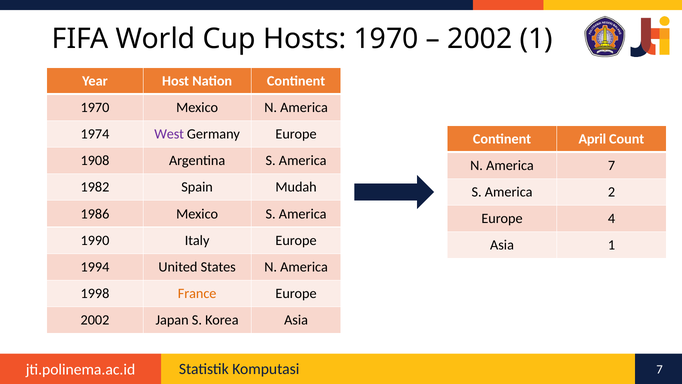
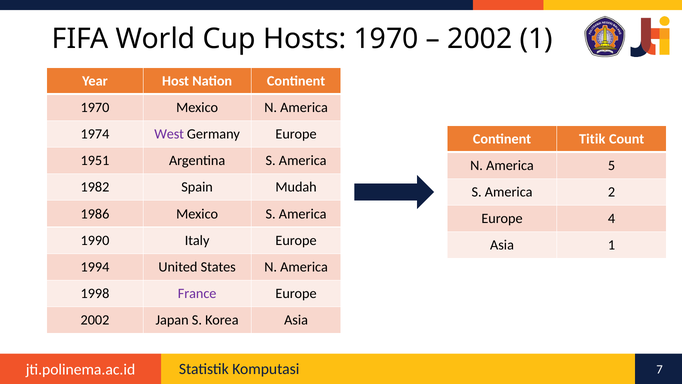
April: April -> Titik (592, 139)
1908: 1908 -> 1951 (95, 161)
America 7: 7 -> 5 (612, 165)
France colour: orange -> purple (197, 293)
